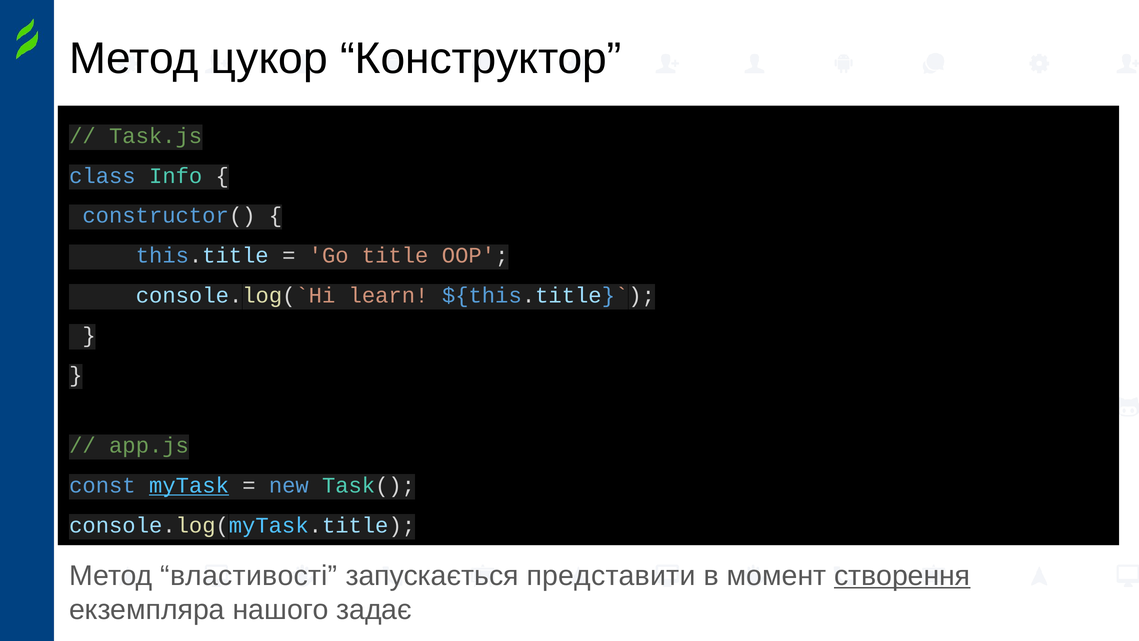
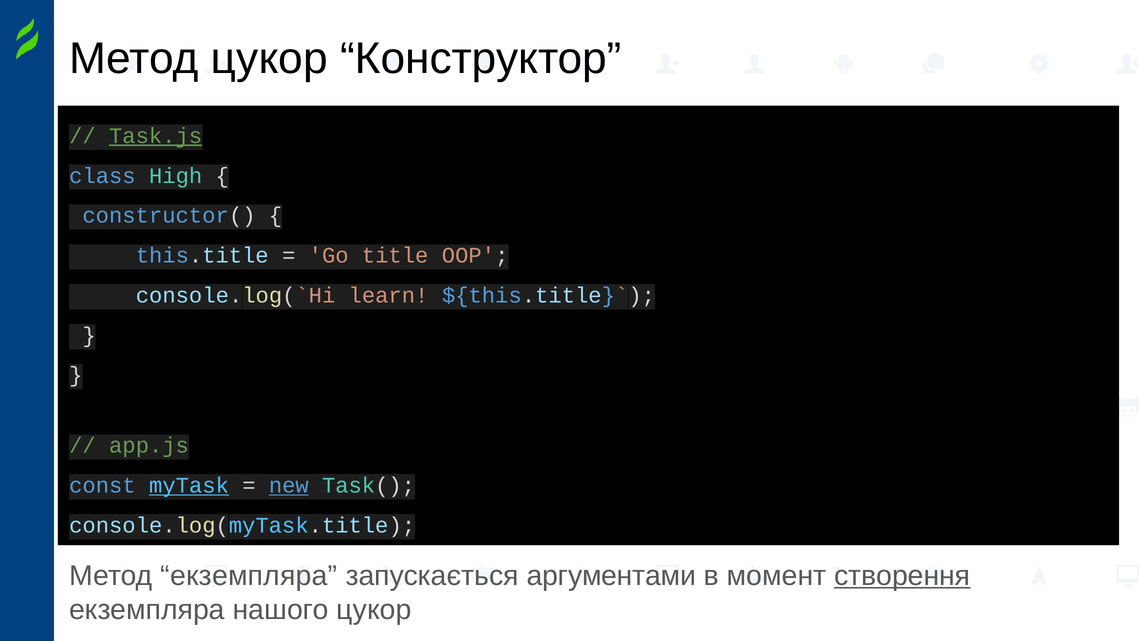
Task.js underline: none -> present (156, 136)
Info: Info -> High (176, 176)
new underline: none -> present (289, 485)
Метод властивості: властивості -> екземпляра (249, 575)
представити: представити -> аргументами (611, 575)
нашого задає: задає -> цукор (374, 610)
